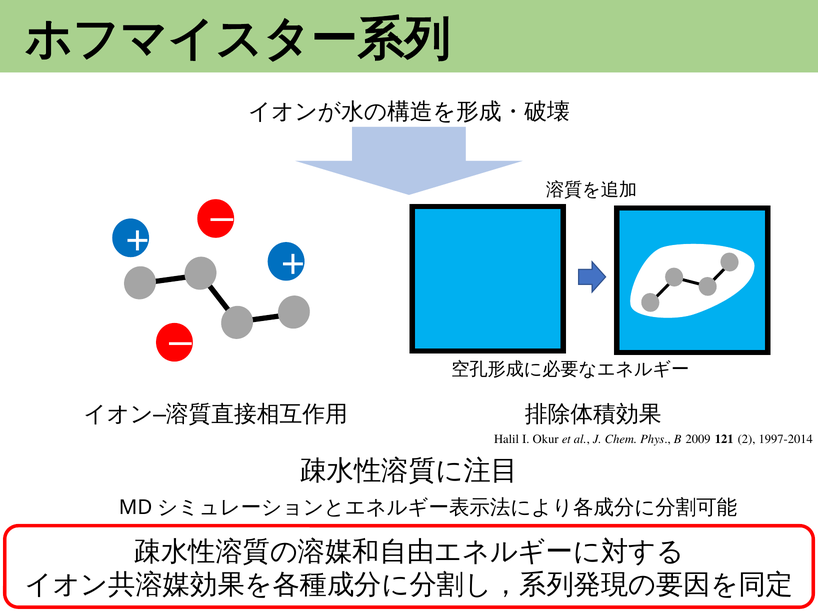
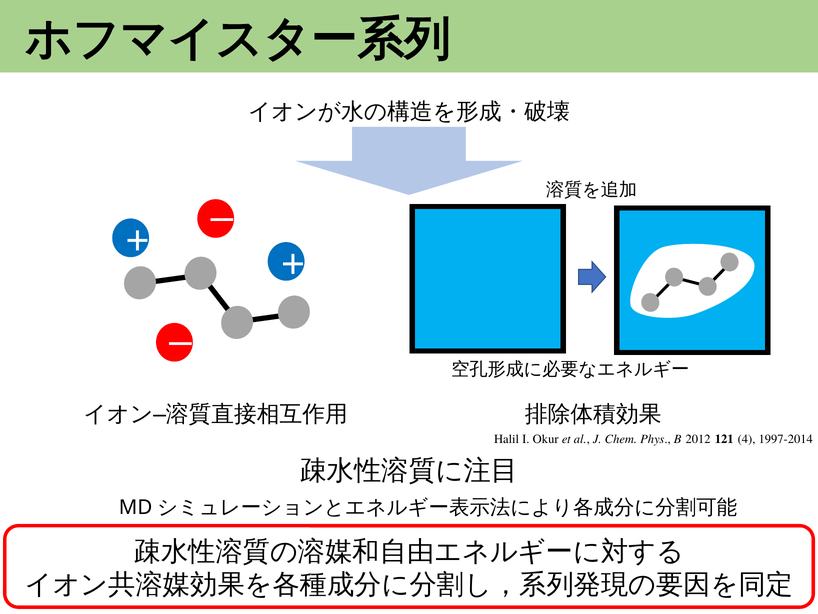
2009: 2009 -> 2012 (698, 439)
2: 2 -> 4 (747, 439)
